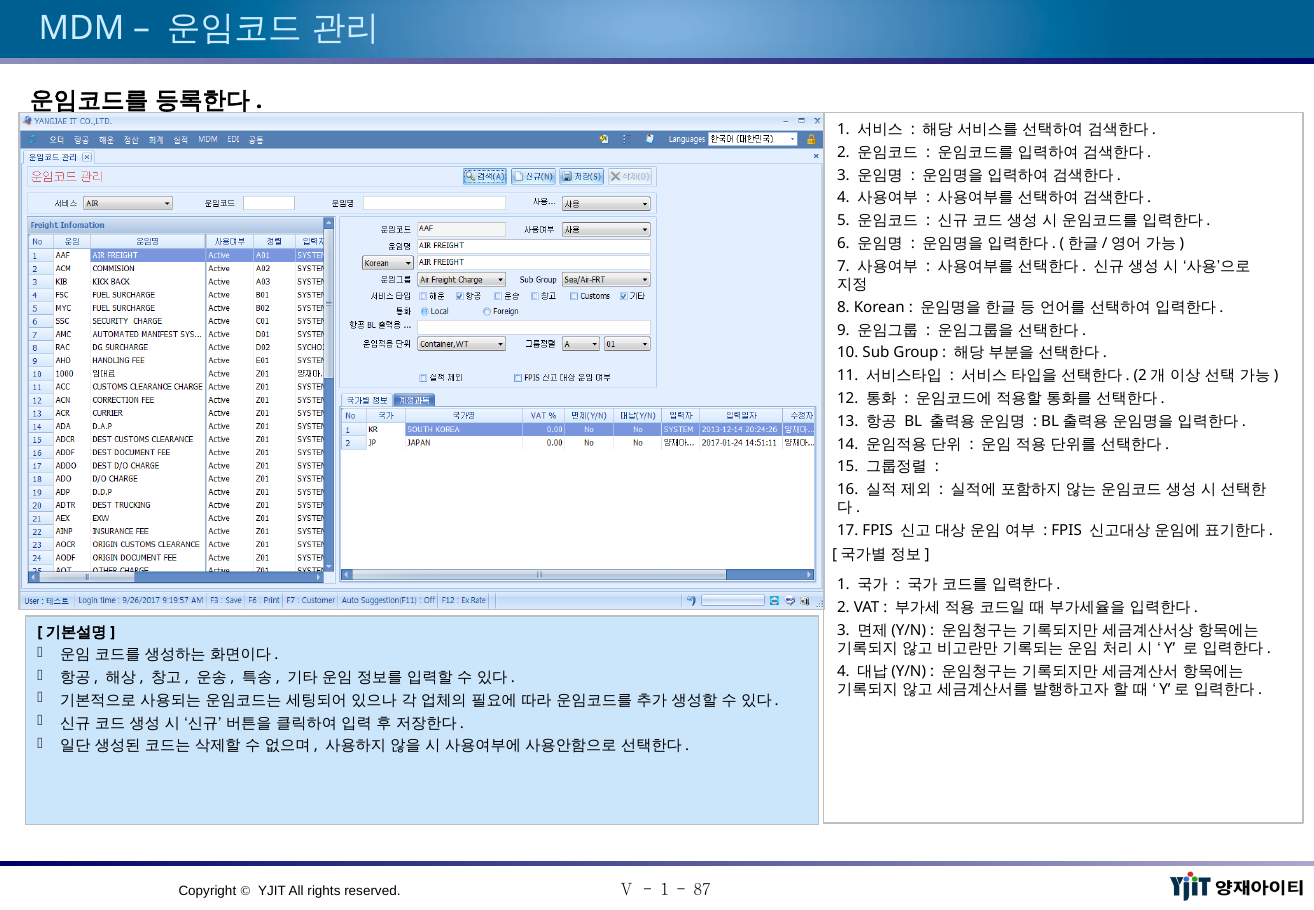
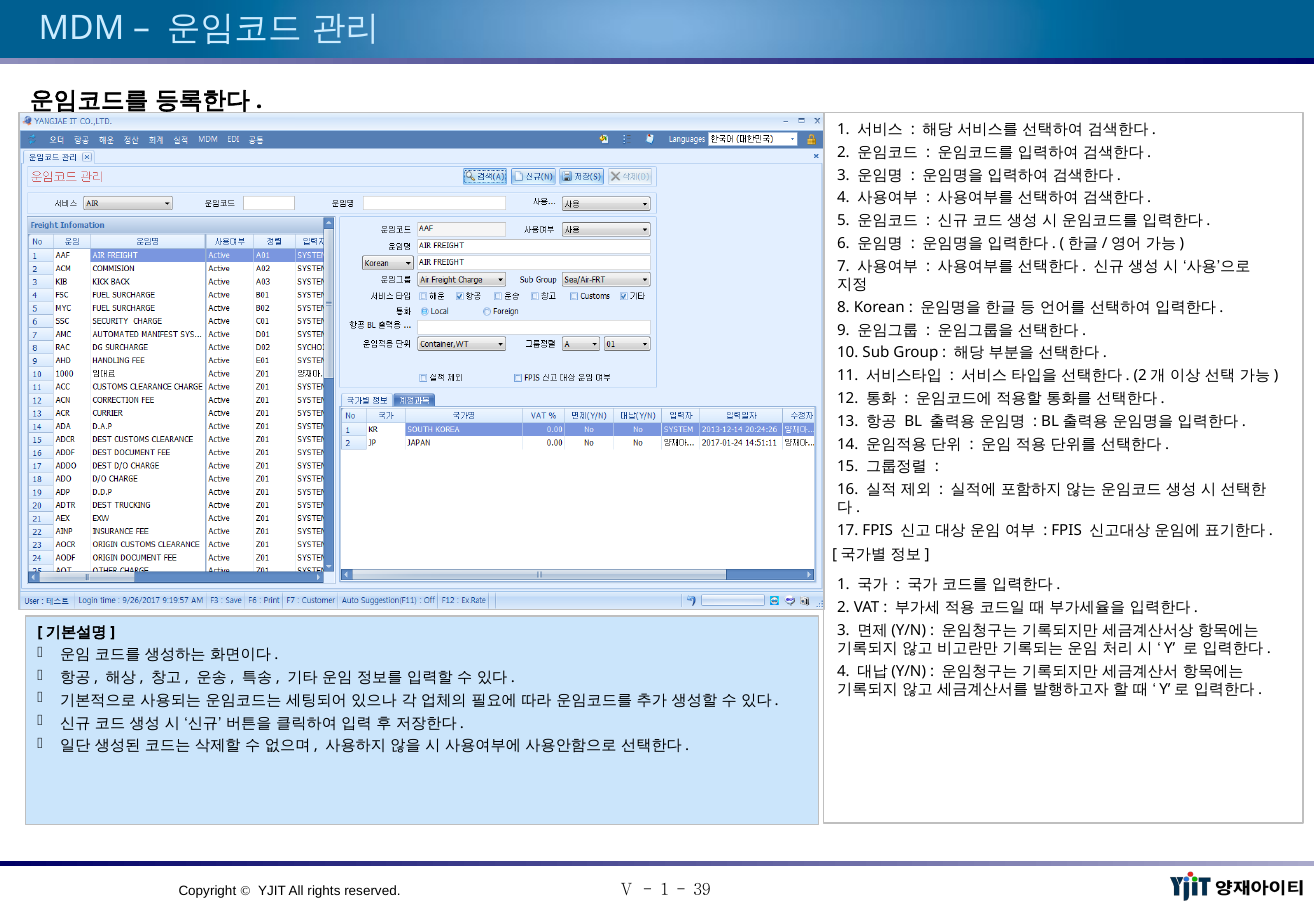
87: 87 -> 39 (702, 890)
